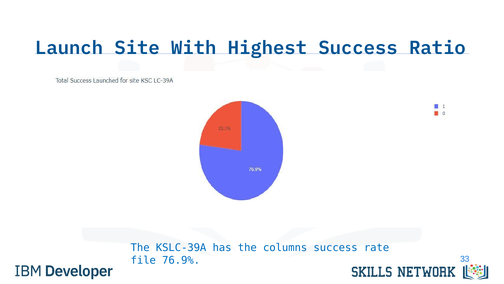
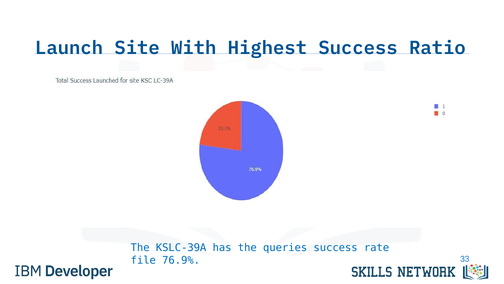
columns: columns -> queries (285, 247)
